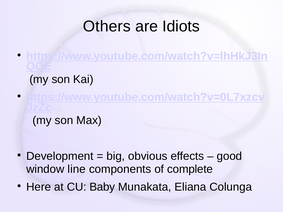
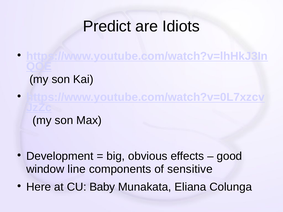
Others: Others -> Predict (107, 26)
complete: complete -> sensitive (190, 169)
